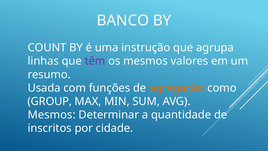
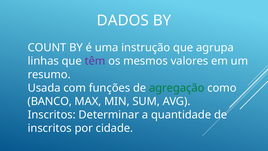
BANCO: BANCO -> DADOS (123, 20)
agregação colour: orange -> green (177, 88)
GROUP: GROUP -> BANCO (50, 101)
Mesmos: Mesmos -> Inscritos (52, 115)
